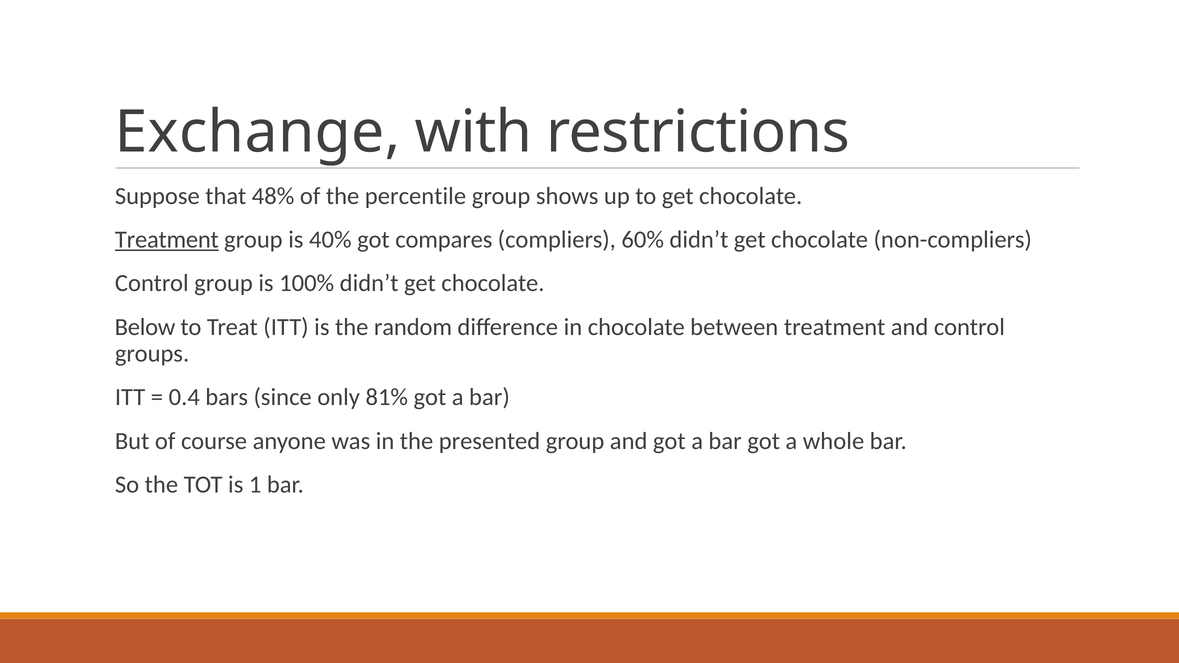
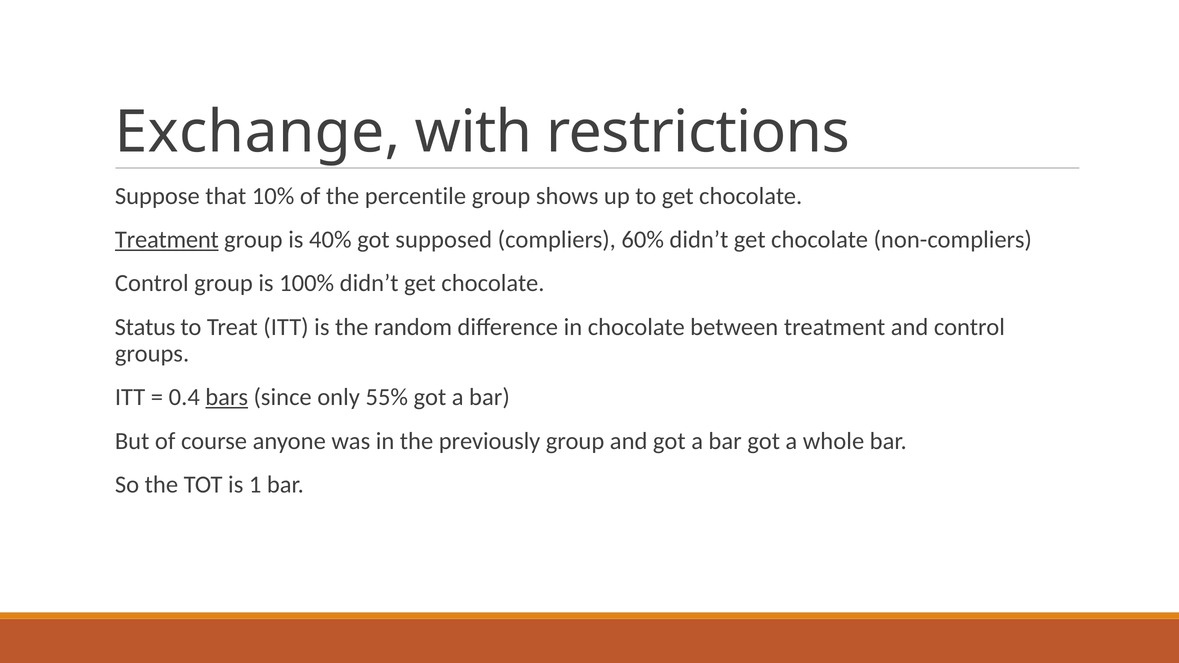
48%: 48% -> 10% (273, 196)
compares: compares -> supposed (444, 240)
Below: Below -> Status (145, 327)
bars underline: none -> present (227, 397)
81%: 81% -> 55% (387, 397)
presented: presented -> previously (490, 441)
